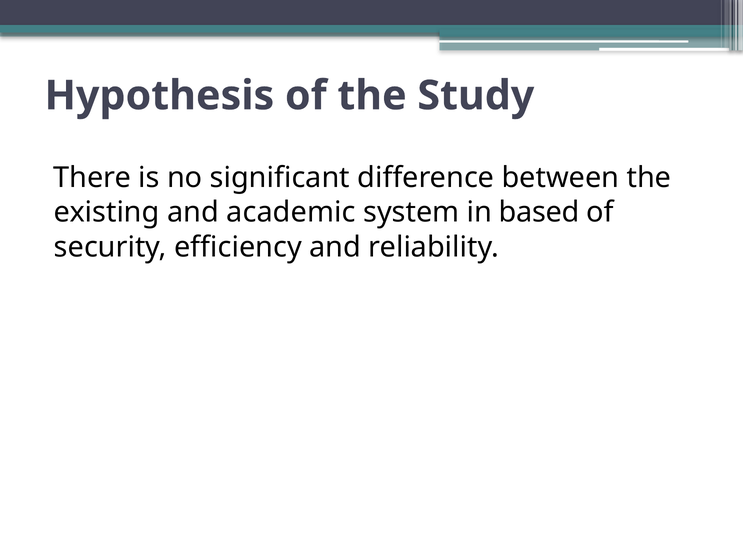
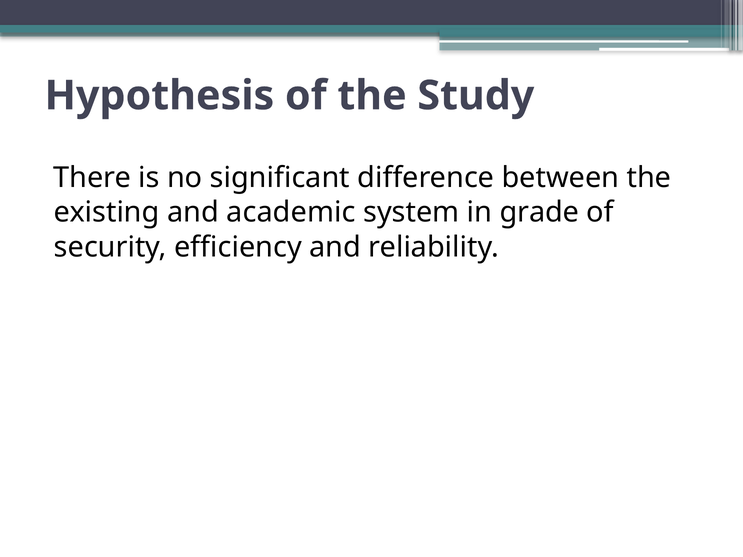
based: based -> grade (539, 213)
